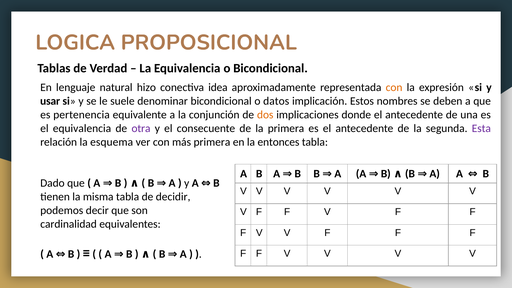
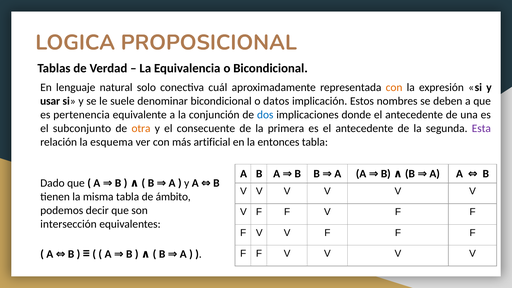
hizo: hizo -> solo (146, 88)
idea: idea -> cuál (218, 88)
dos colour: orange -> blue (265, 115)
el equivalencia: equivalencia -> subconjunto (82, 128)
otra colour: purple -> orange (141, 128)
más primera: primera -> artificial (212, 142)
decidir: decidir -> ámbito (173, 197)
cardinalidad: cardinalidad -> intersección (69, 224)
